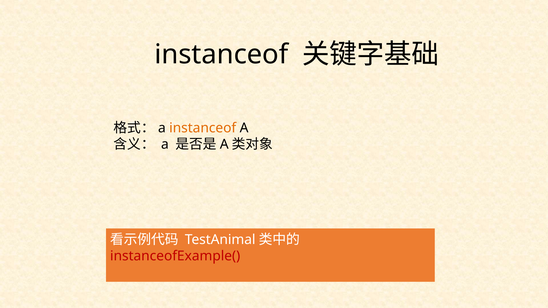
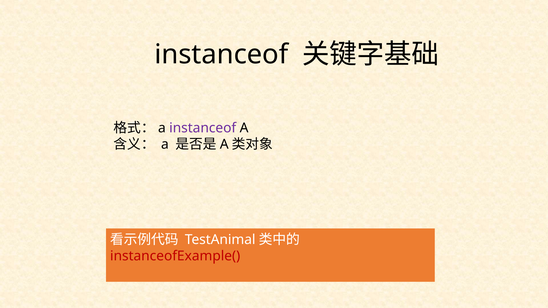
instanceof colour: orange -> purple (203, 128)
